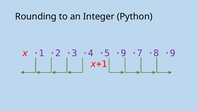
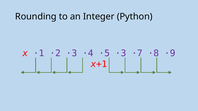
·5 ·9: ·9 -> ·3 (121, 53)
